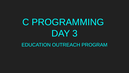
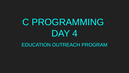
3: 3 -> 4 (75, 33)
